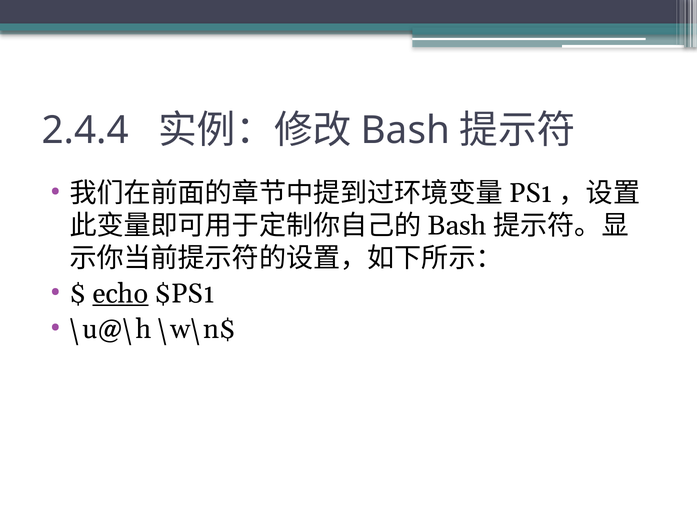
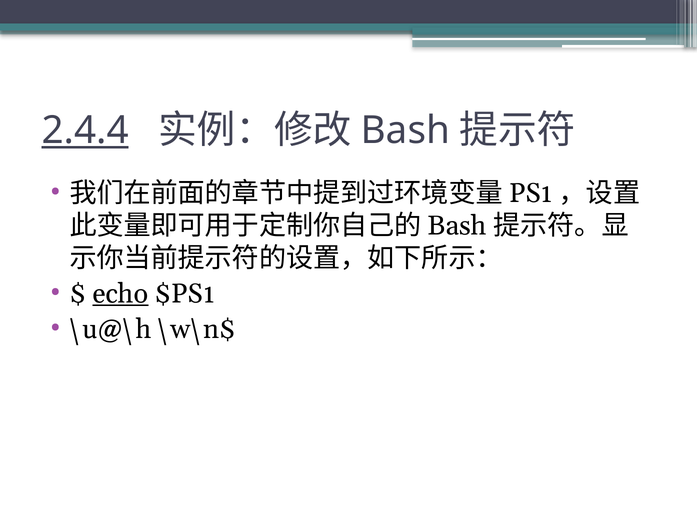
2.4.4 underline: none -> present (85, 130)
